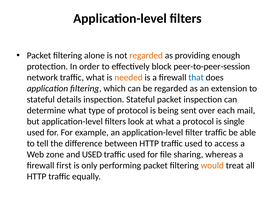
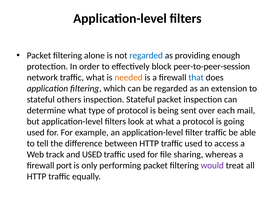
regarded colour: orange -> blue (146, 56)
details: details -> others (69, 100)
single: single -> going (234, 122)
zone: zone -> track (55, 155)
first: first -> port (64, 166)
would colour: orange -> purple (212, 166)
